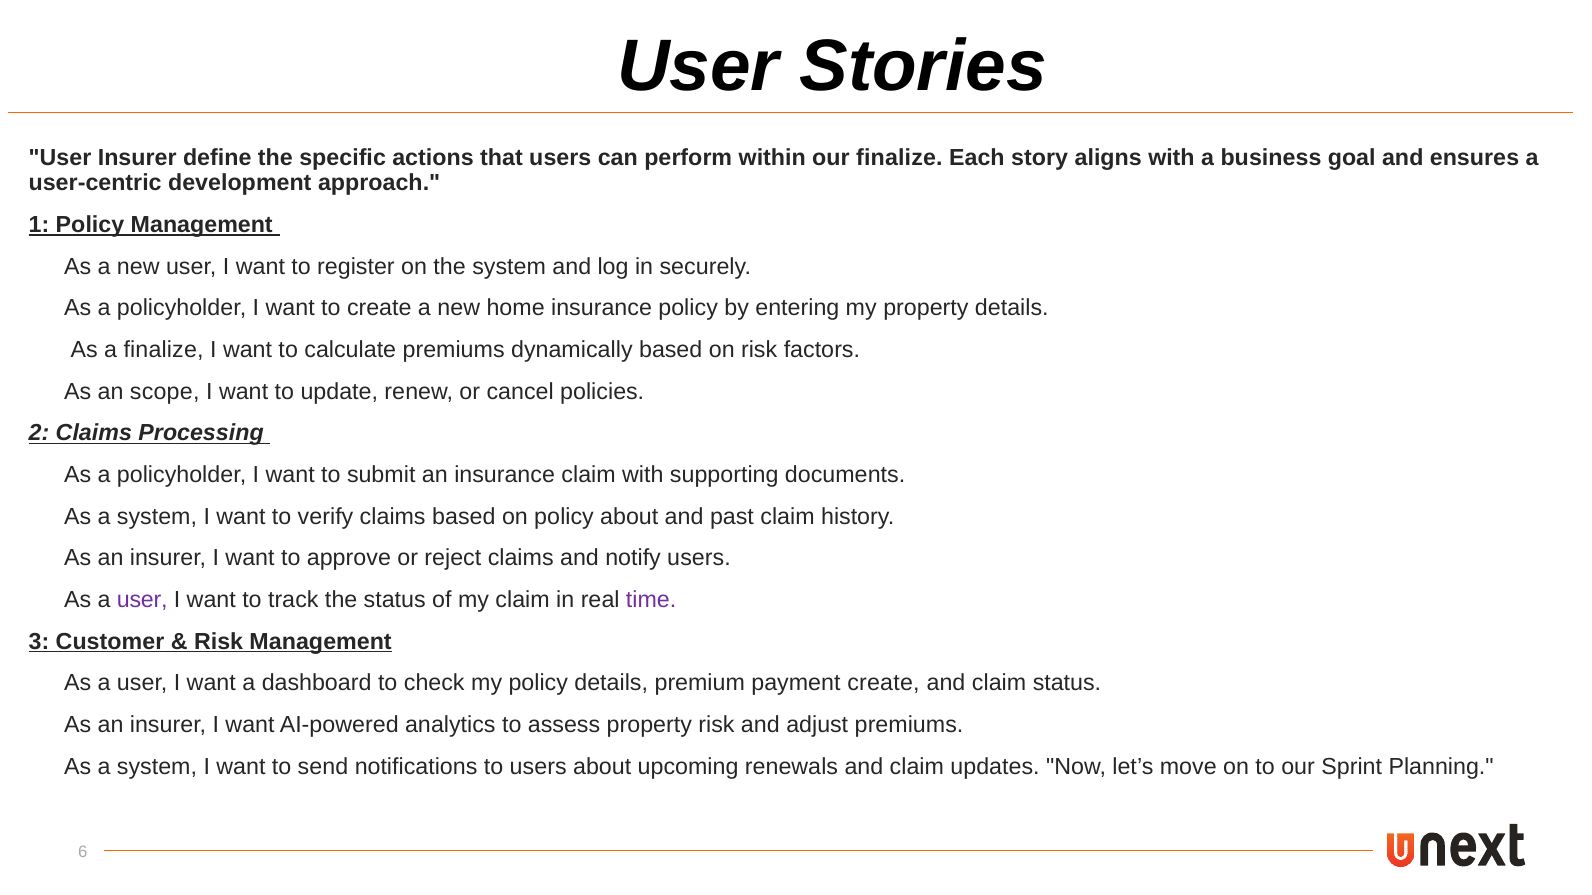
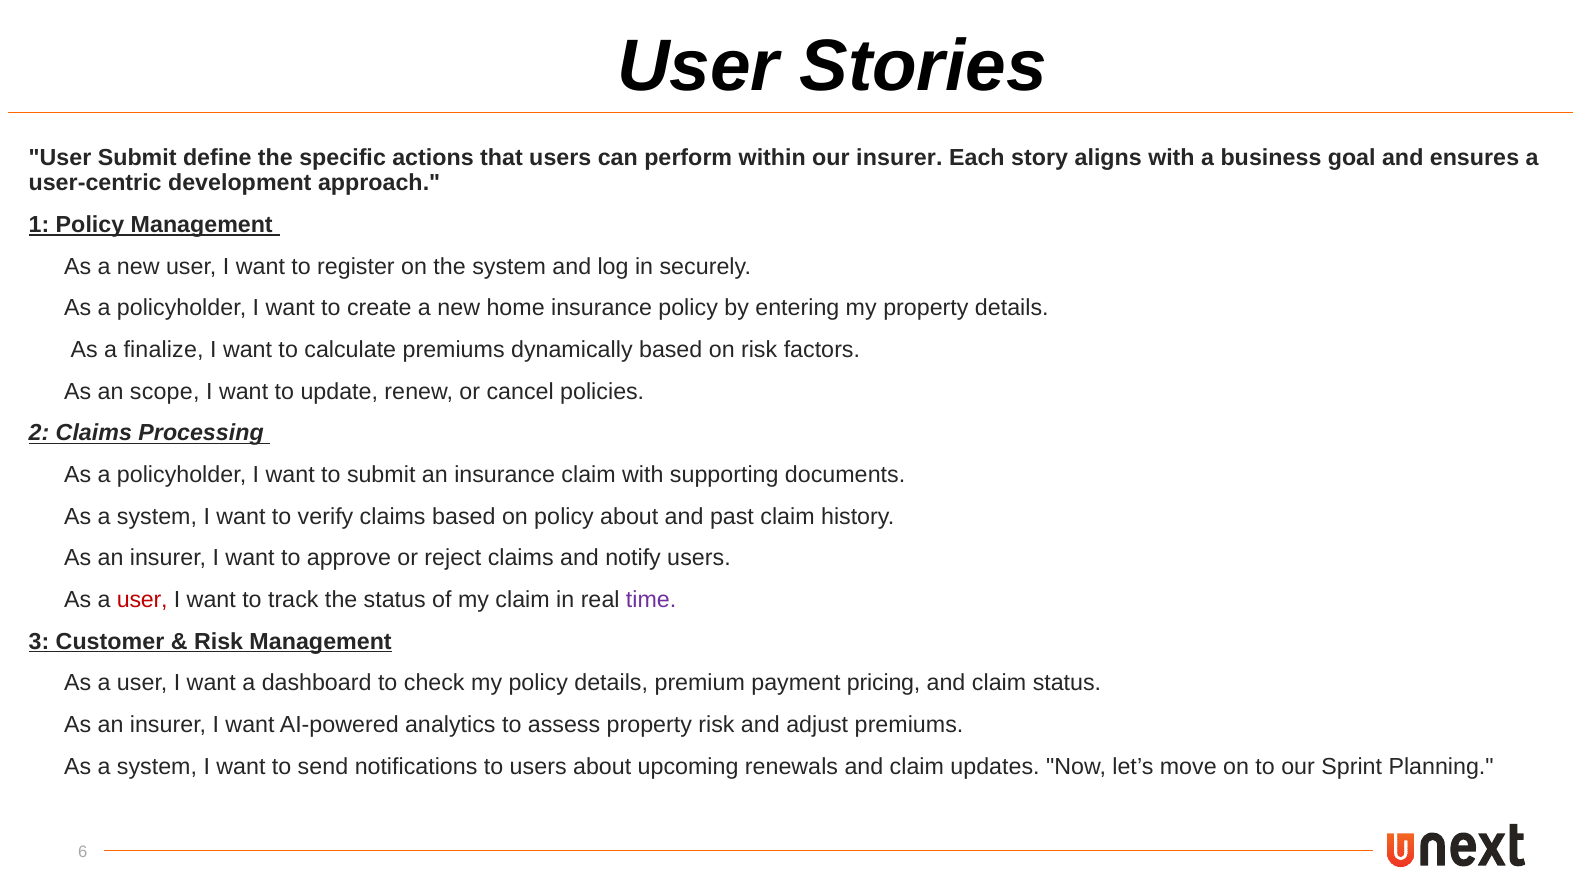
User Insurer: Insurer -> Submit (137, 158)
our finalize: finalize -> insurer (899, 158)
user colour: purple -> red (142, 600)
payment create: create -> pricing (884, 684)
